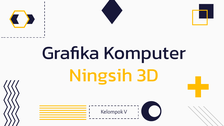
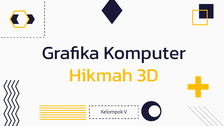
Ningsih: Ningsih -> Hikmah (101, 75)
